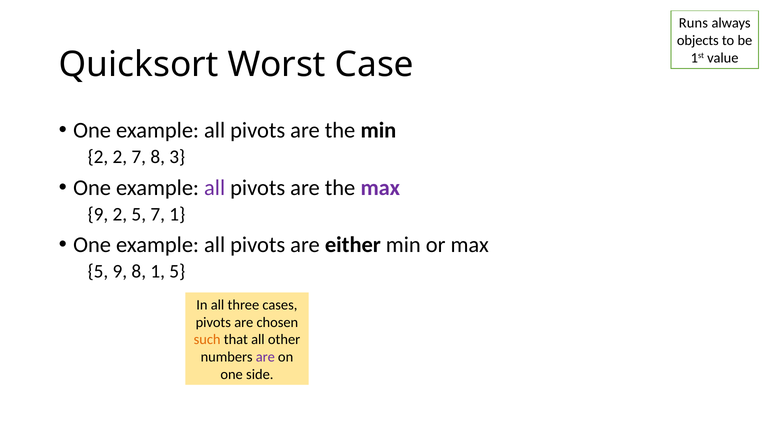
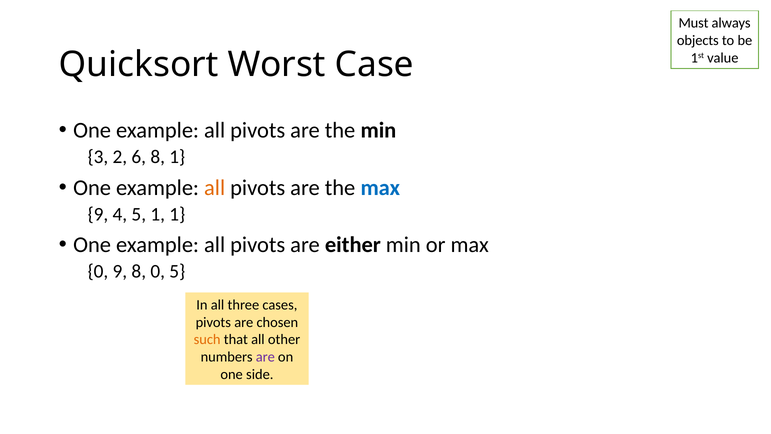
Runs: Runs -> Must (694, 23)
2: 2 -> 3 (98, 157)
2 7: 7 -> 6 (139, 157)
8 3: 3 -> 1 (177, 157)
all colour: purple -> orange (215, 187)
max colour: purple -> blue (380, 187)
9 2: 2 -> 4 (120, 214)
5 7: 7 -> 1 (158, 214)
5: 5 -> 0 (98, 271)
8 1: 1 -> 0 (158, 271)
